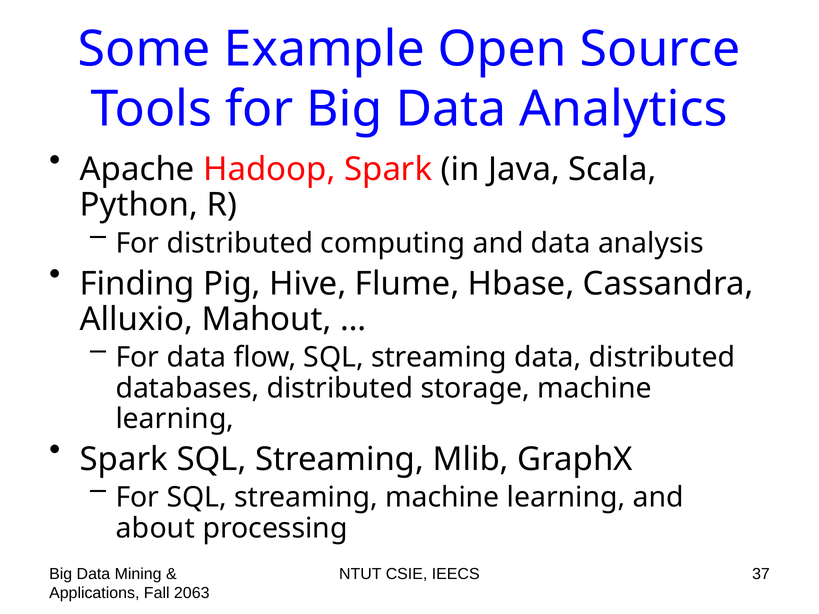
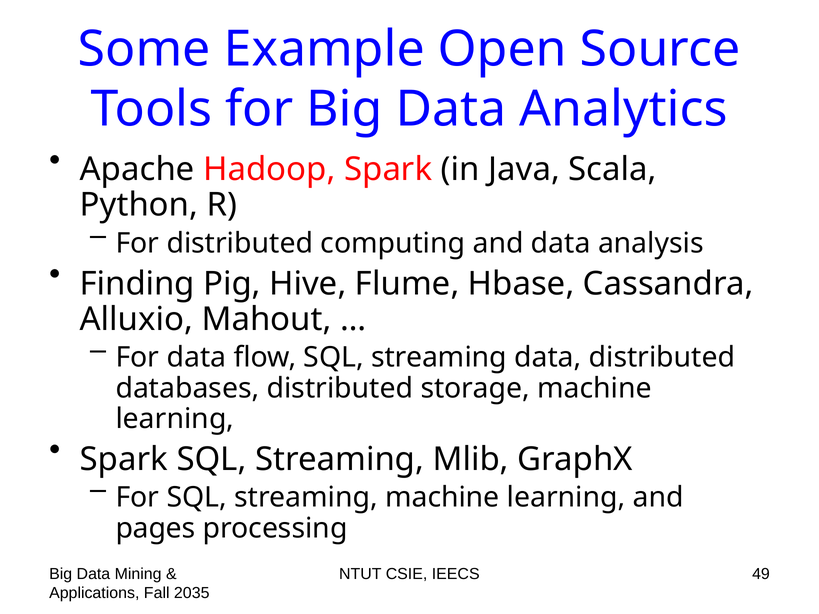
about: about -> pages (156, 528)
37: 37 -> 49 (761, 574)
2063: 2063 -> 2035 (192, 593)
